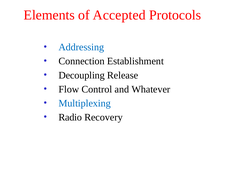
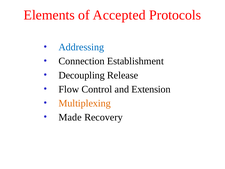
Whatever: Whatever -> Extension (151, 89)
Multiplexing colour: blue -> orange (85, 103)
Radio: Radio -> Made (70, 117)
